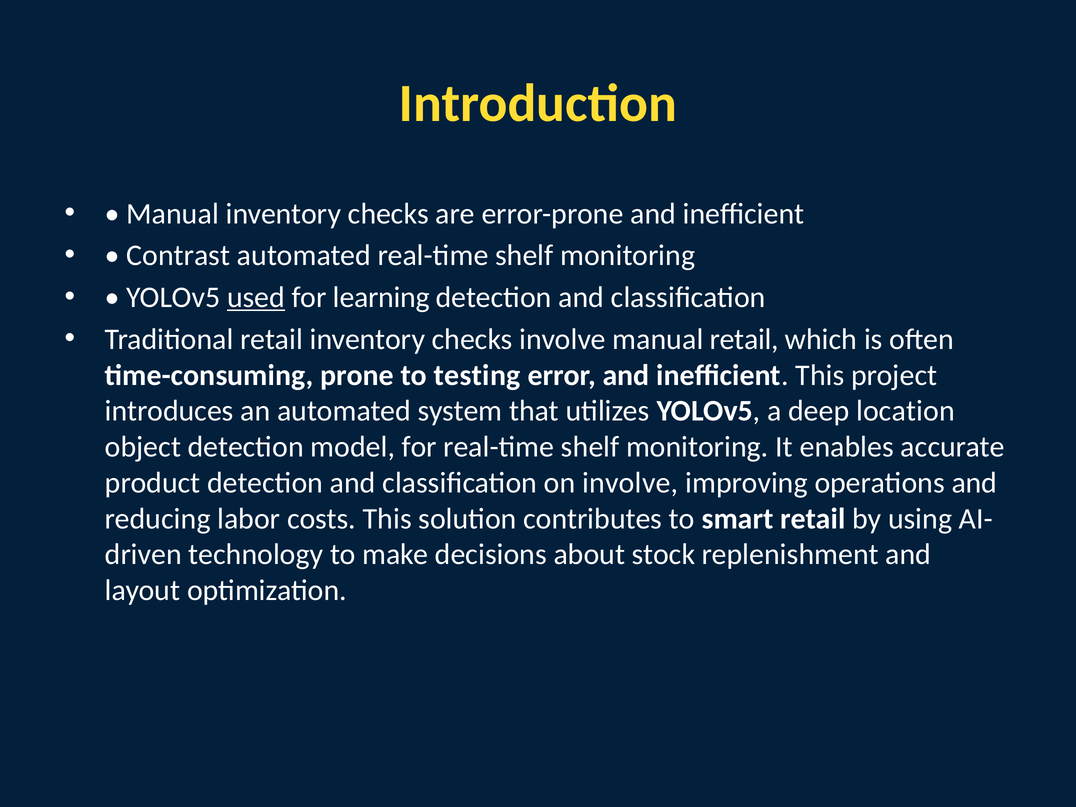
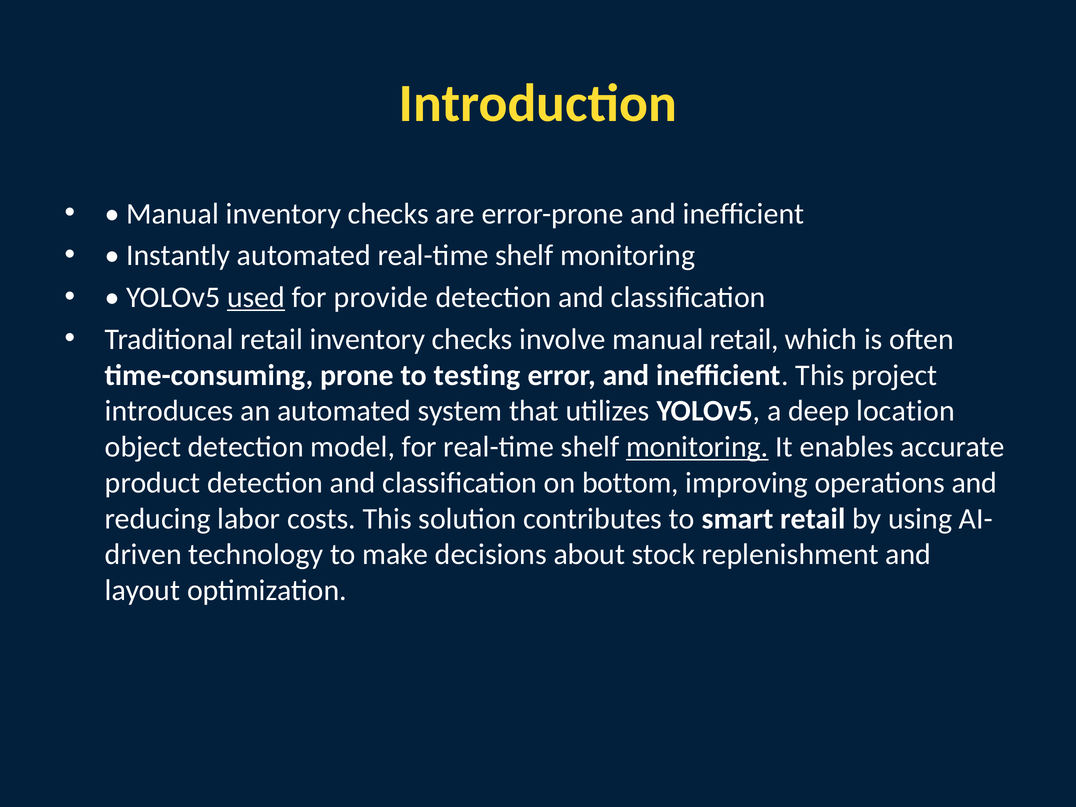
Contrast: Contrast -> Instantly (178, 256)
learning: learning -> provide (381, 297)
monitoring underline: none -> present (697, 447)
on involve: involve -> bottom (630, 483)
